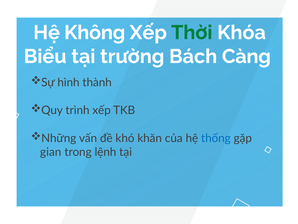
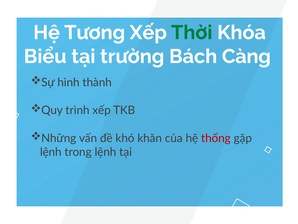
Không: Không -> Tương (95, 33)
thống colour: blue -> red (216, 138)
gian: gian -> lệnh (51, 152)
